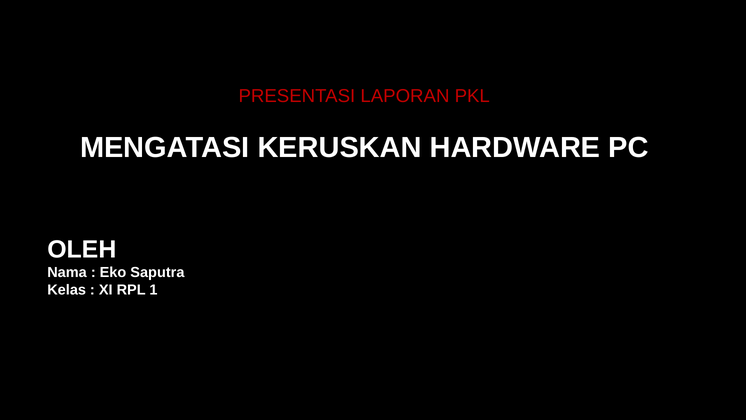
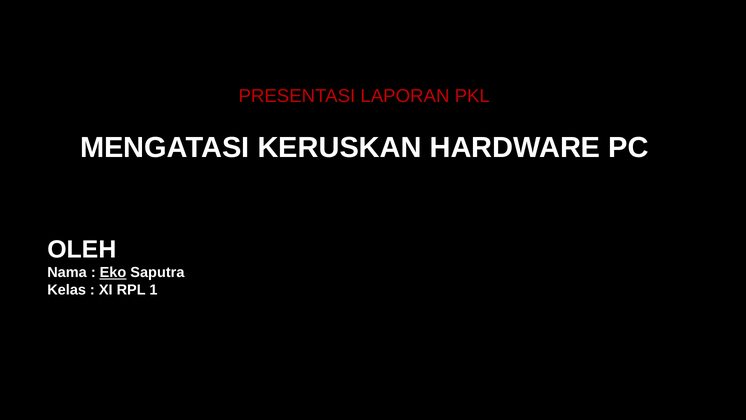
Eko underline: none -> present (113, 272)
